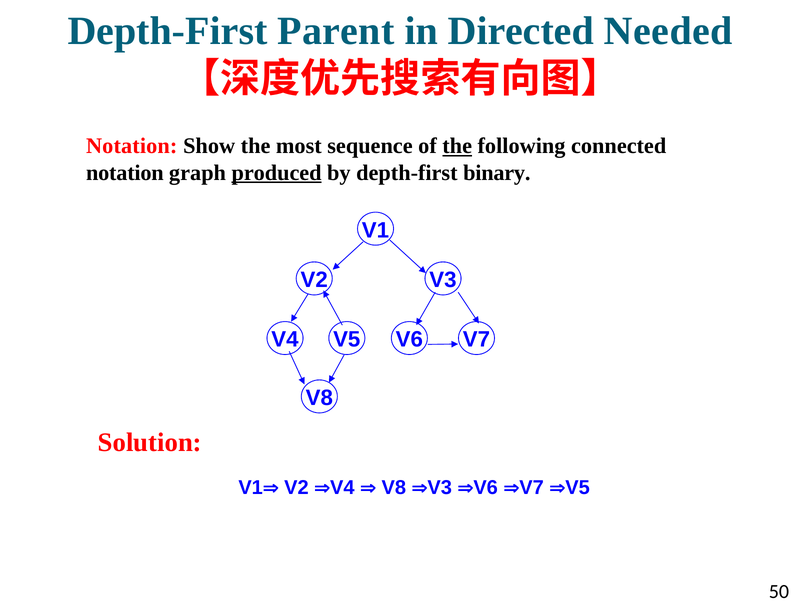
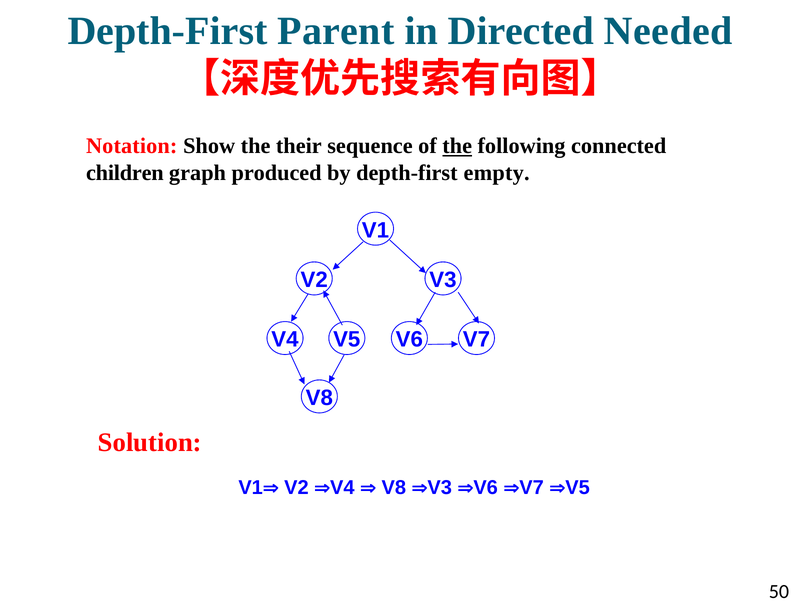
most: most -> their (299, 146)
notation: notation -> children (125, 173)
produced underline: present -> none (277, 173)
binary: binary -> empty (497, 173)
